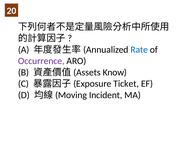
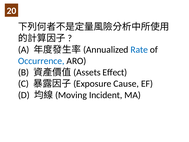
Occurrence colour: purple -> blue (41, 61)
Know: Know -> Effect (115, 72)
Ticket: Ticket -> Cause (126, 84)
